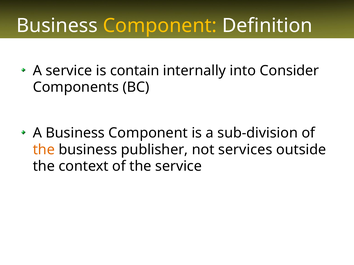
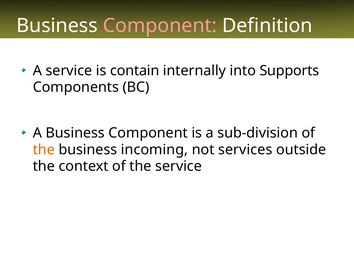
Component colour: yellow -> pink (160, 26)
Consider: Consider -> Supports (289, 71)
publisher: publisher -> incoming (154, 150)
